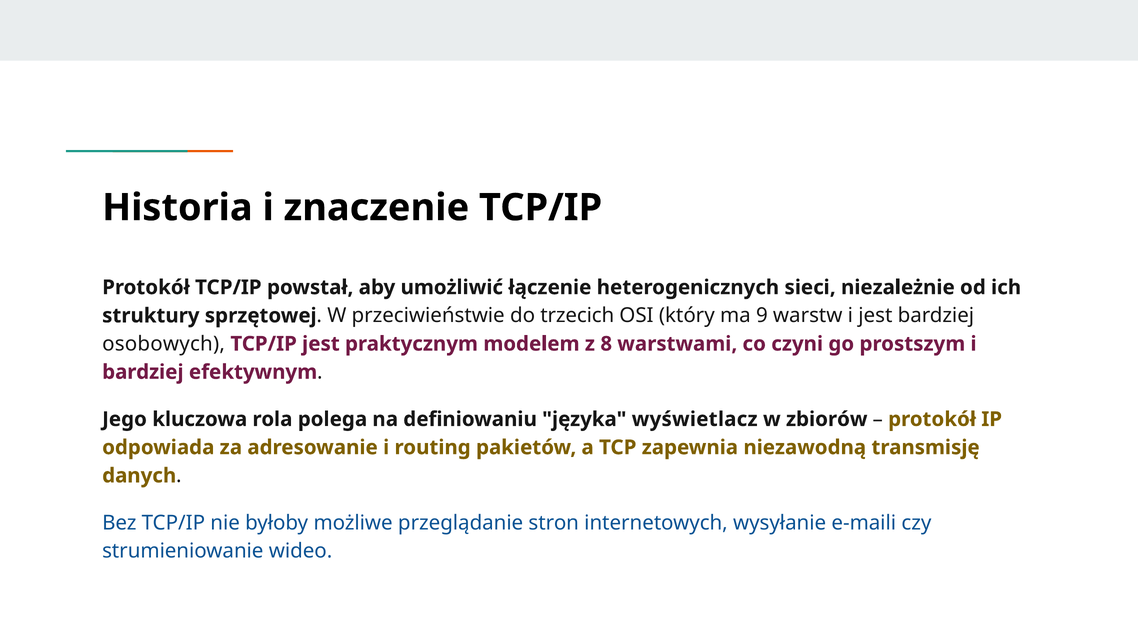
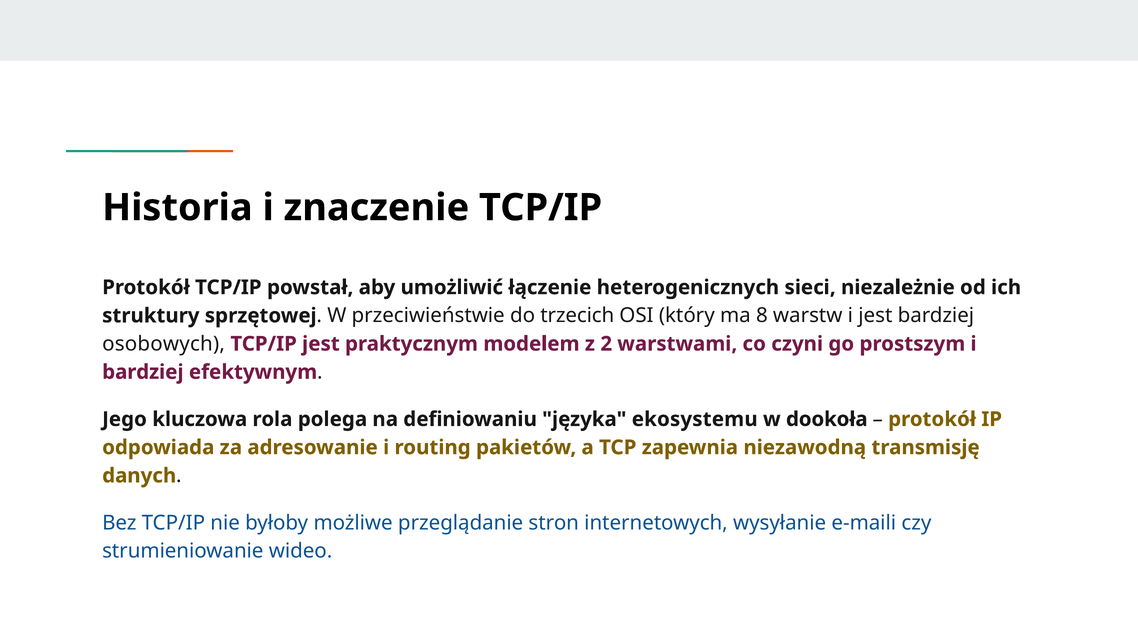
9: 9 -> 8 (762, 316)
8: 8 -> 2 (606, 344)
wyświetlacz: wyświetlacz -> ekosystemu (695, 419)
zbiorów: zbiorów -> dookoła (827, 419)
